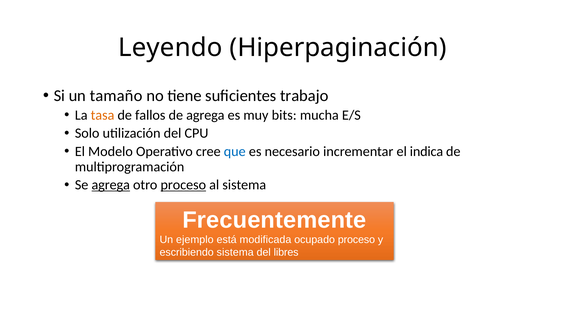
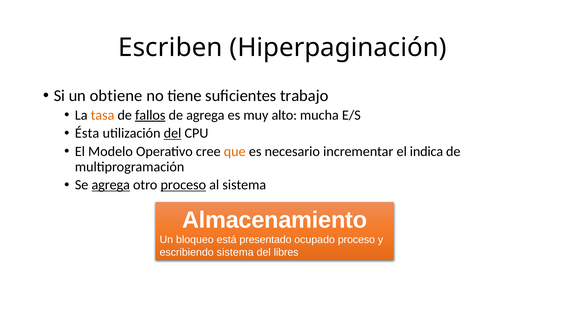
Leyendo: Leyendo -> Escriben (170, 47)
tamaño: tamaño -> obtiene (116, 96)
fallos underline: none -> present (150, 115)
bits: bits -> alto (284, 115)
Solo: Solo -> Ésta (87, 133)
del underline: none -> present (173, 133)
que colour: blue -> orange (235, 151)
Frecuentemente: Frecuentemente -> Almacenamiento (275, 220)
ejemplo: ejemplo -> bloqueo (195, 239)
modificada: modificada -> presentado (266, 239)
